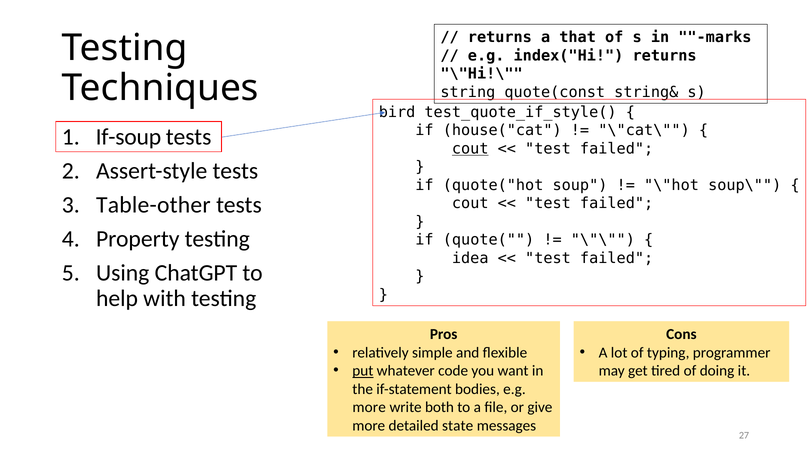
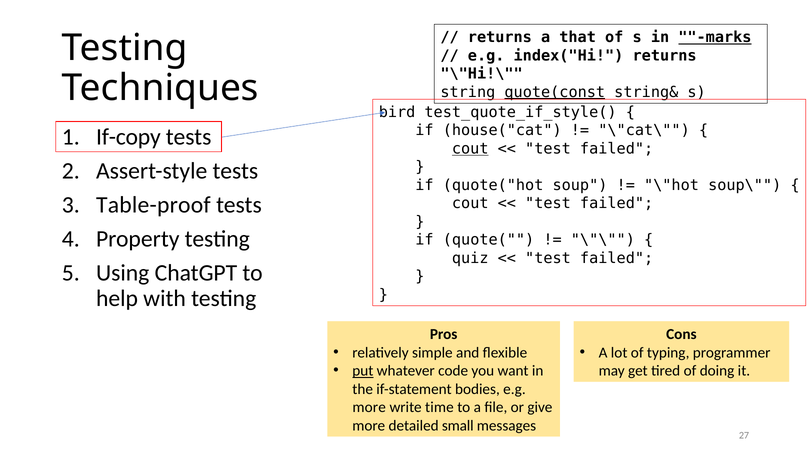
marks underline: none -> present (715, 37)
quote(const underline: none -> present (555, 92)
If-soup: If-soup -> If-copy (128, 137)
Table-other: Table-other -> Table-proof (153, 205)
idea: idea -> quiz (470, 258)
both: both -> time (439, 407)
state: state -> small (458, 426)
